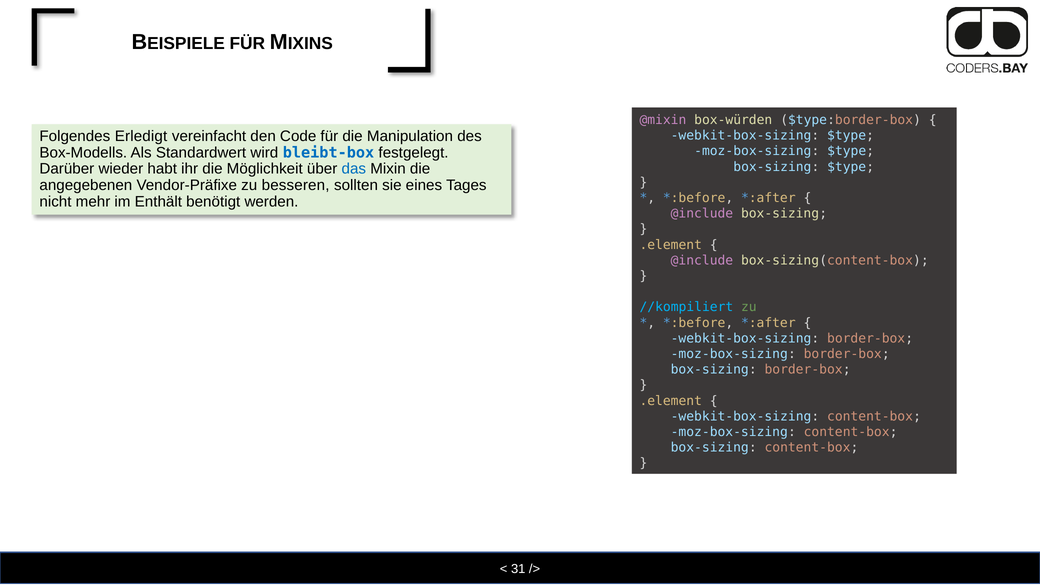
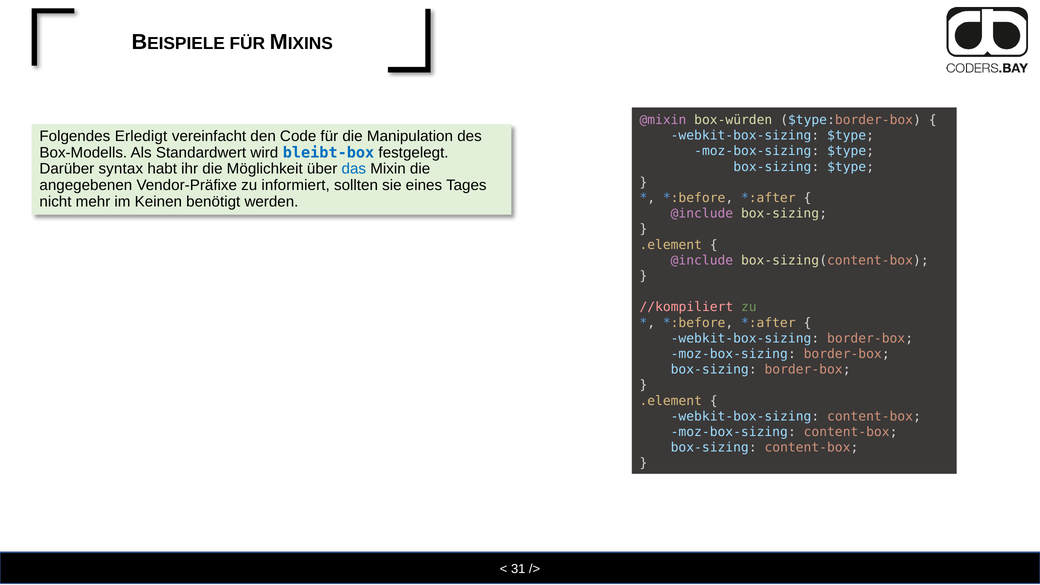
wieder: wieder -> syntax (121, 169)
besseren: besseren -> informiert (296, 185)
Enthält: Enthält -> Keinen (158, 202)
//kompiliert colour: light blue -> pink (686, 307)
